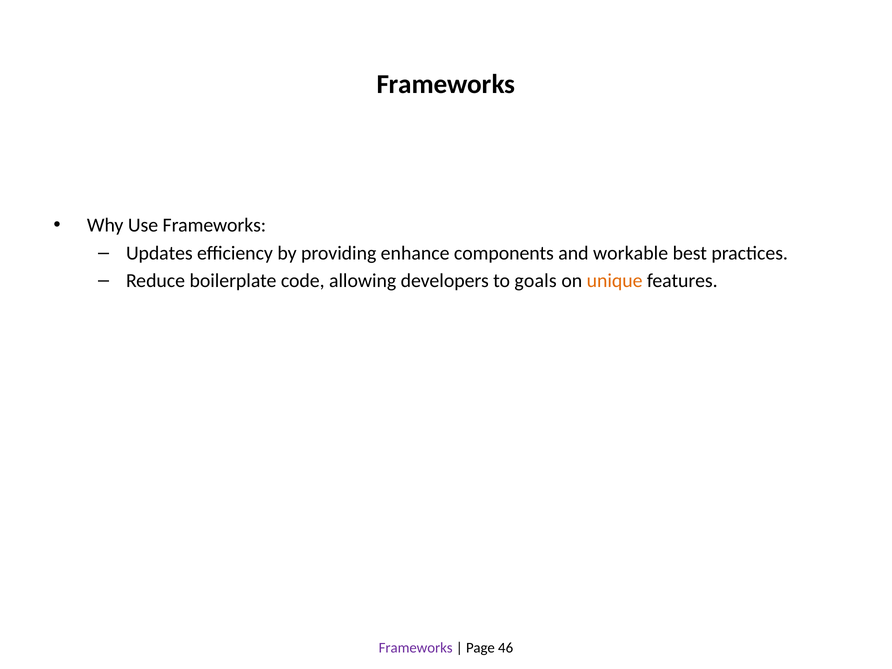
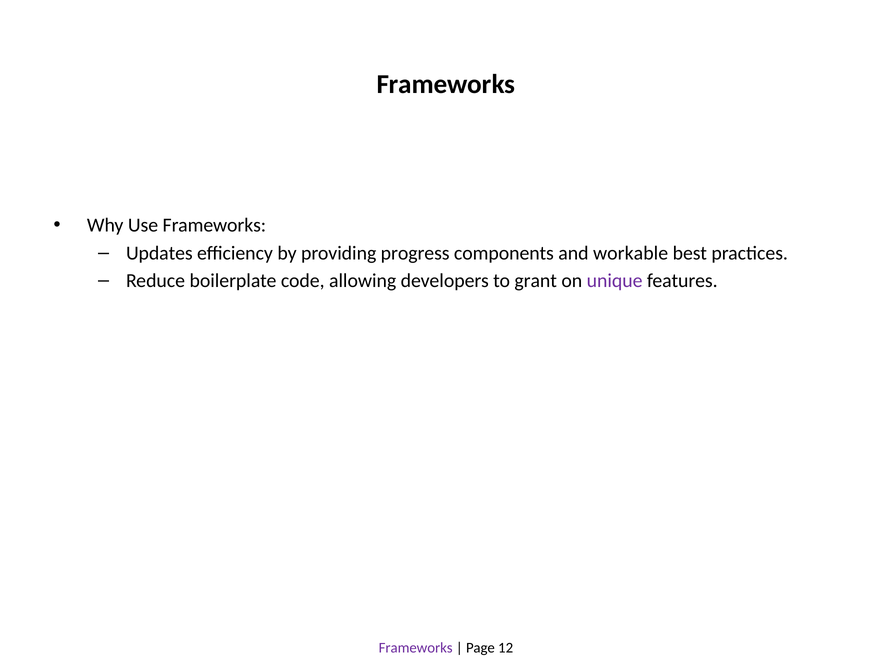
enhance: enhance -> progress (415, 253)
goals: goals -> grant (536, 281)
unique colour: orange -> purple (615, 281)
46: 46 -> 12 (506, 648)
